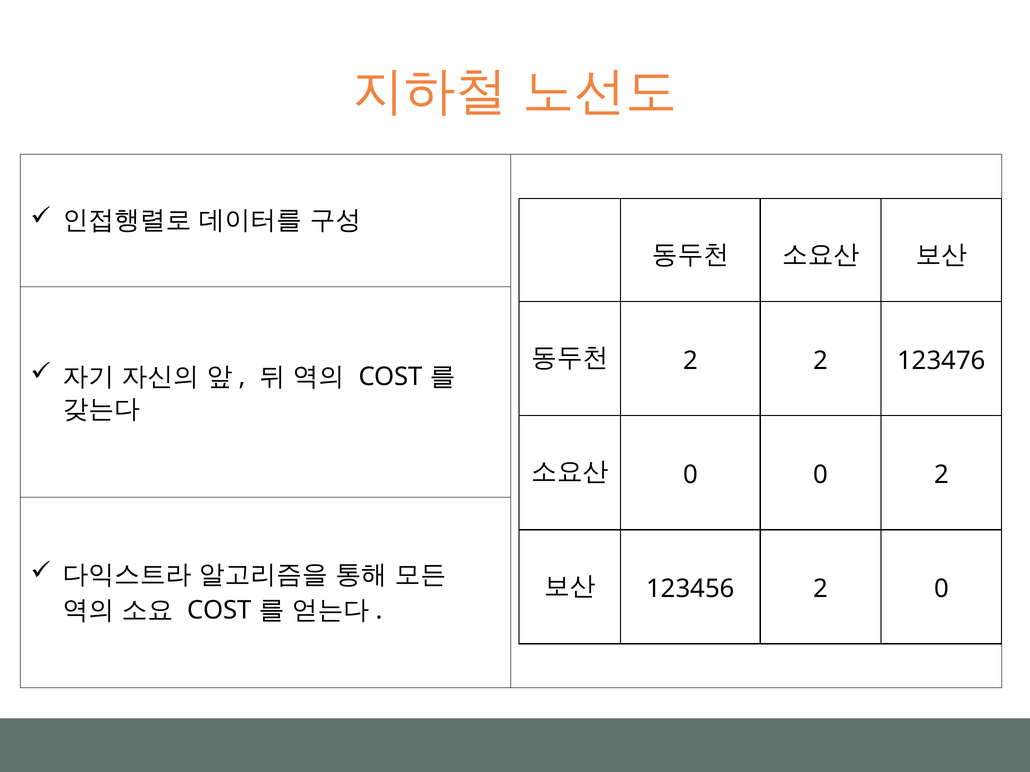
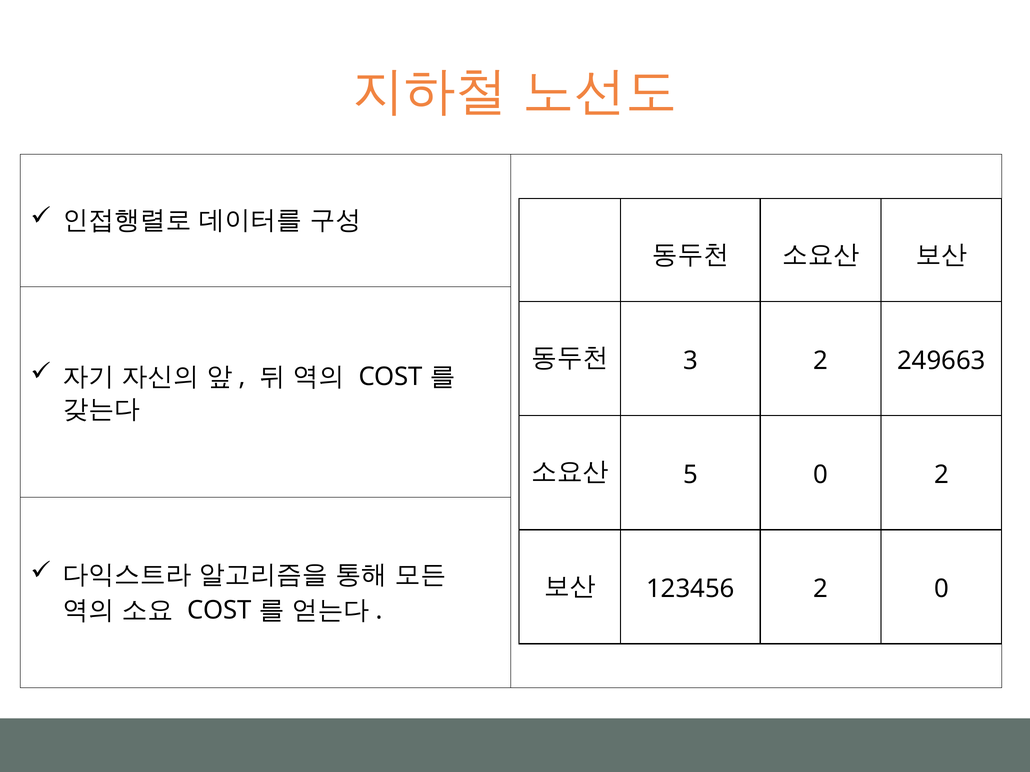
2: 2 -> 3 (691, 361)
123476: 123476 -> 249663 (941, 361)
0: 0 -> 5 (691, 475)
